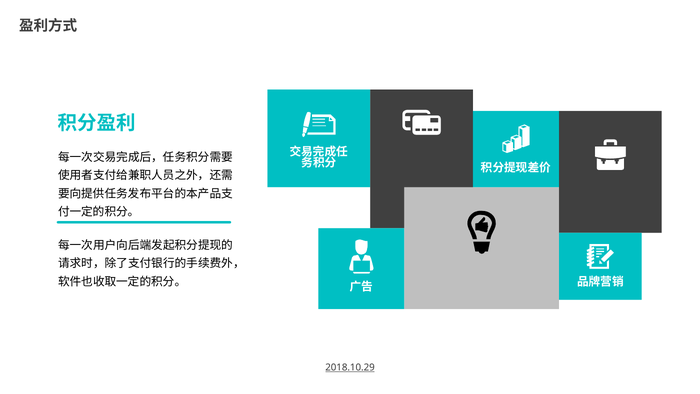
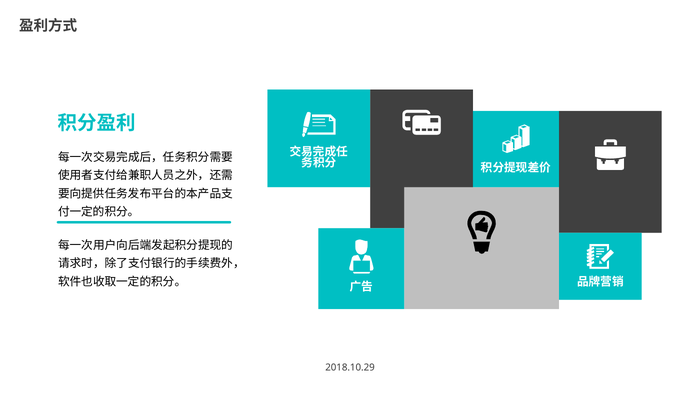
2018.10.29 underline: present -> none (350, 367)
